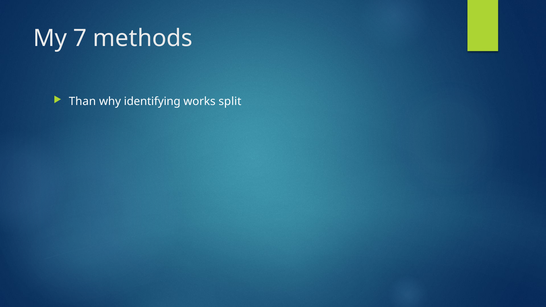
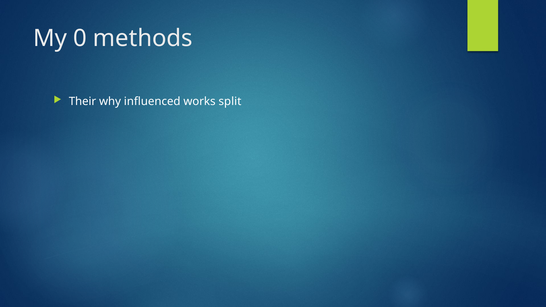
7: 7 -> 0 (80, 38)
Than: Than -> Their (83, 102)
identifying: identifying -> influenced (152, 102)
